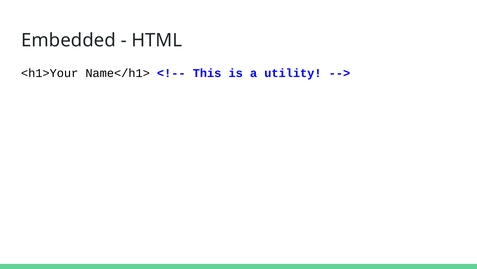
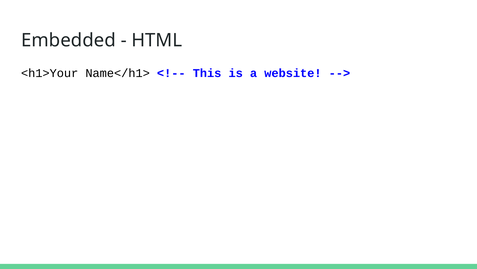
utility: utility -> website (293, 73)
